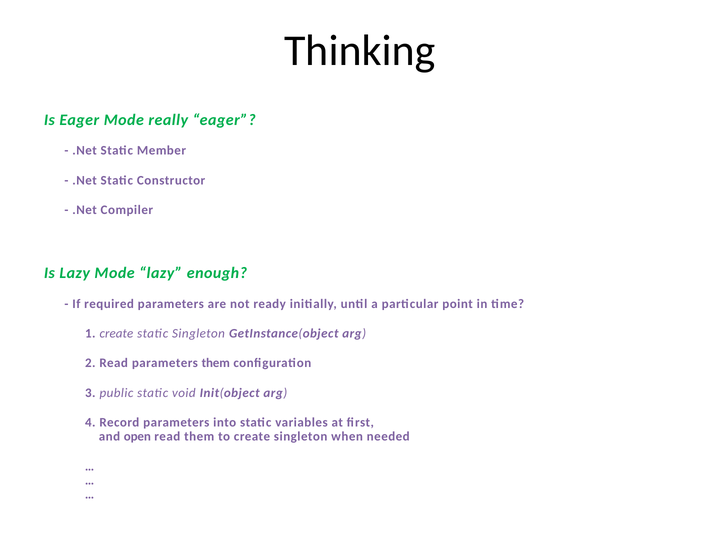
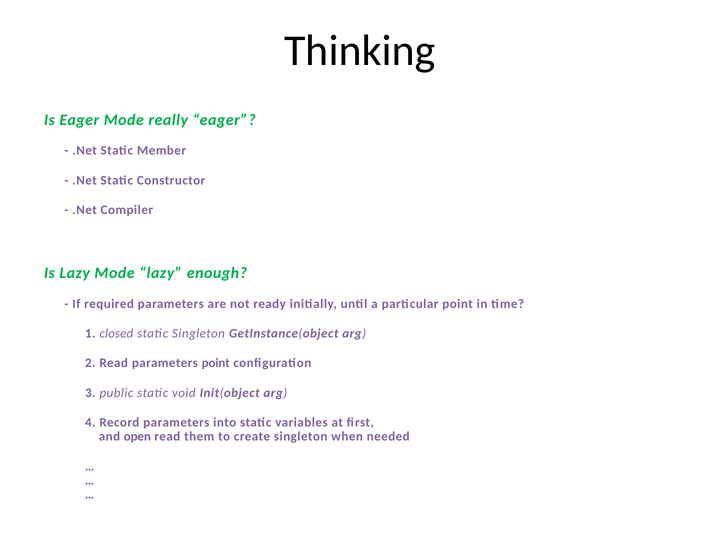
1 create: create -> closed (116, 333)
parameters them: them -> point (216, 363)
